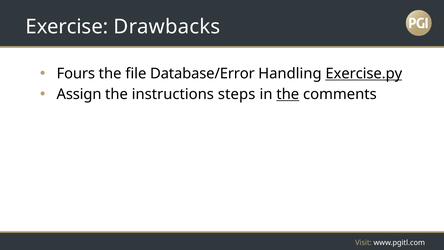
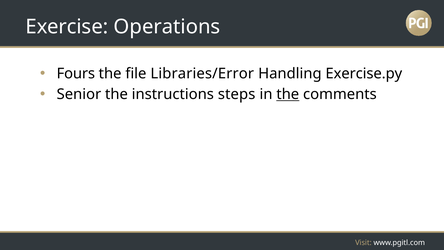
Drawbacks: Drawbacks -> Operations (167, 27)
Database/Error: Database/Error -> Libraries/Error (202, 74)
Exercise.py underline: present -> none (364, 74)
Assign: Assign -> Senior (79, 94)
